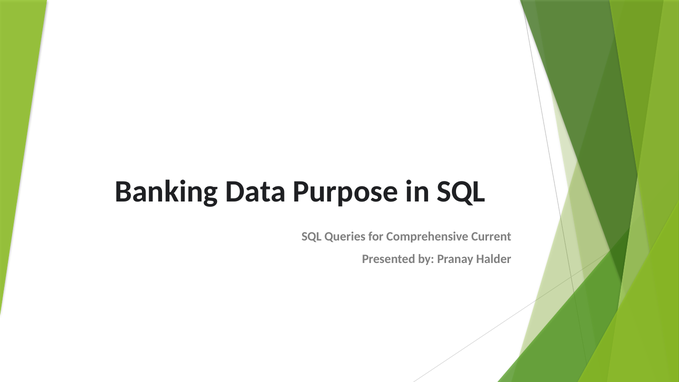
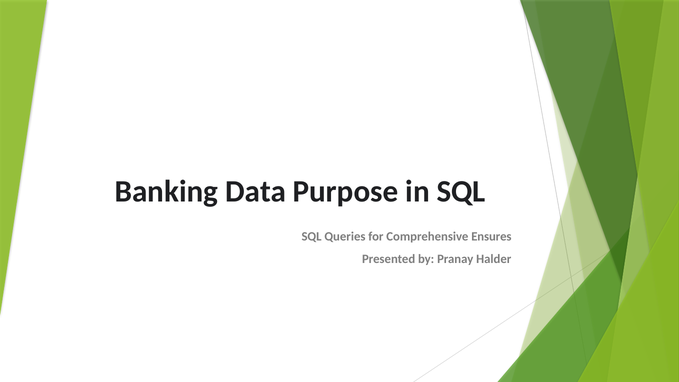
Current: Current -> Ensures (491, 237)
